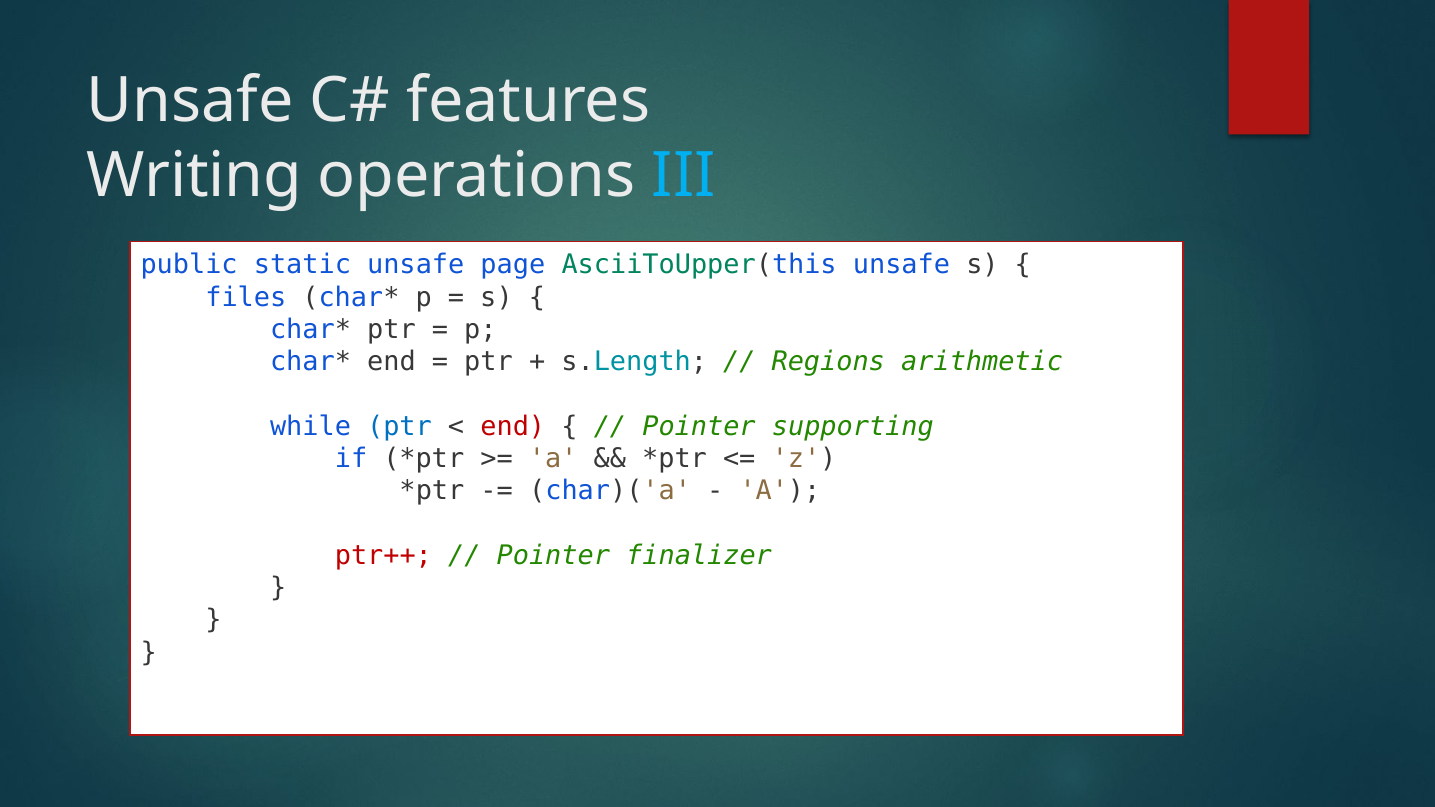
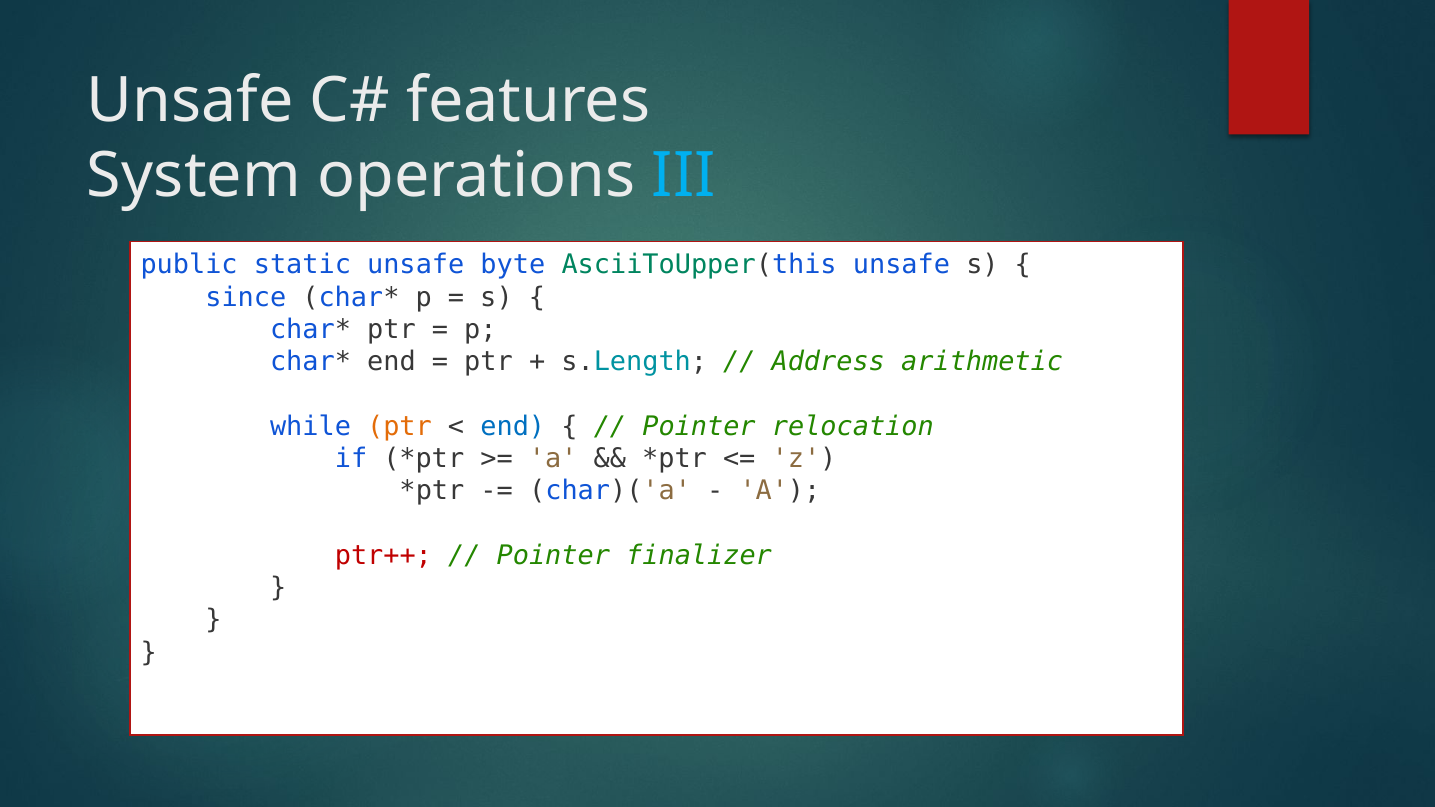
Writing: Writing -> System (194, 176)
page: page -> byte (513, 265)
files: files -> since (246, 297)
Regions: Regions -> Address (828, 362)
ptr colour: blue -> orange (399, 426)
end colour: red -> blue (513, 426)
supporting: supporting -> relocation (853, 426)
